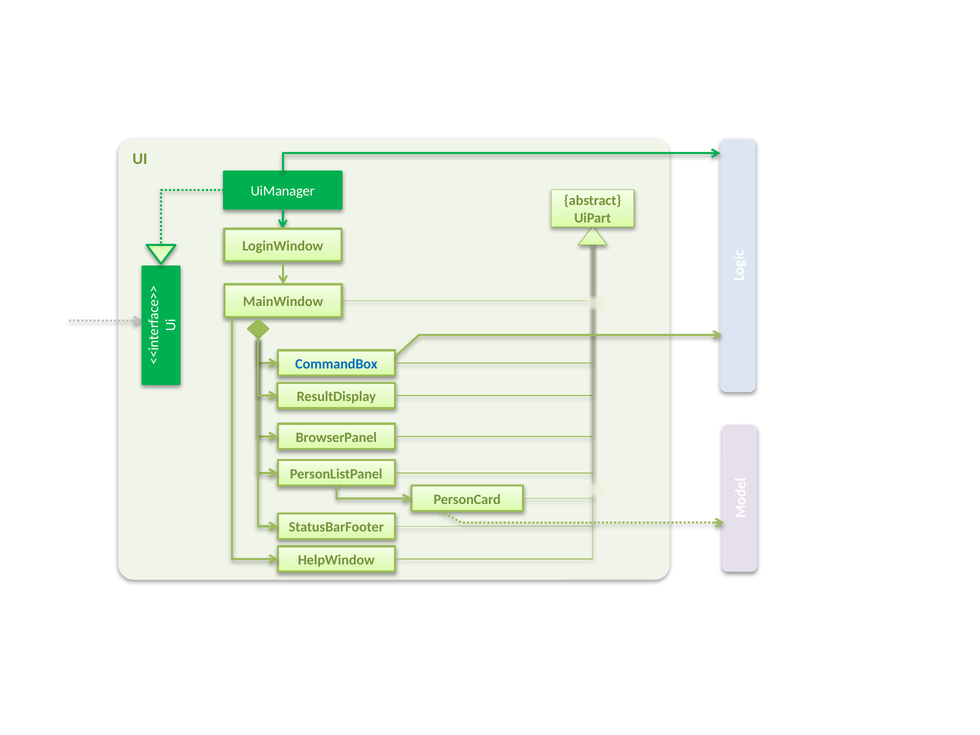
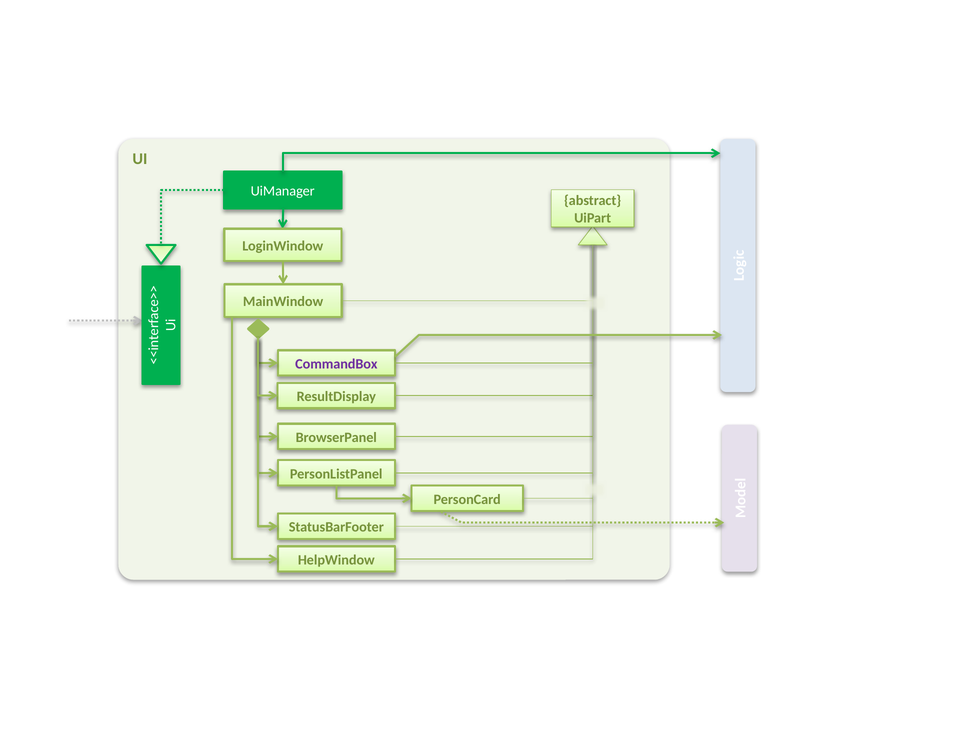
CommandBox colour: blue -> purple (336, 364)
